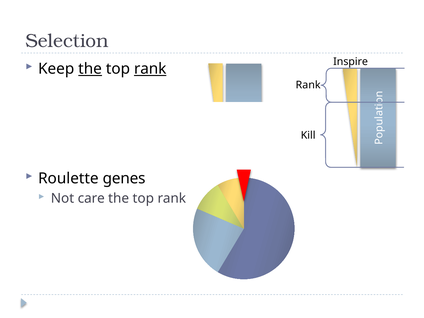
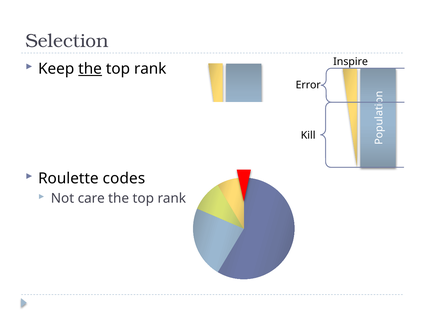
rank underline: present -> none (150, 69)
Rank: Rank -> Error (308, 85)
genes: genes -> codes (124, 178)
